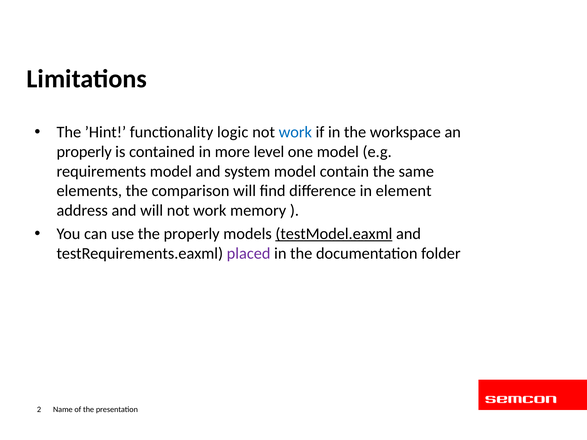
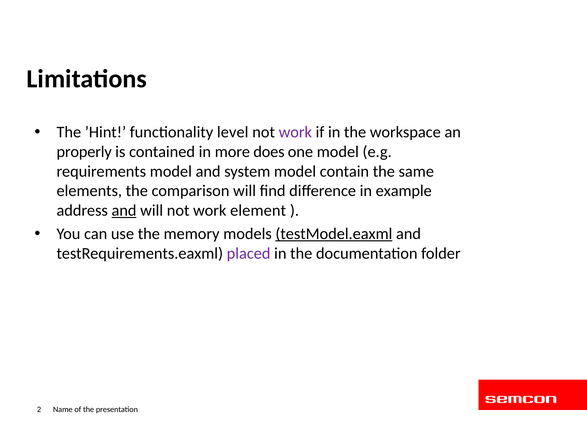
logic: logic -> level (233, 132)
work colour: blue -> purple (295, 132)
level: level -> does (269, 152)
element: element -> example (404, 191)
and underline: none -> present (124, 211)
memory: memory -> element (258, 211)
the properly: properly -> memory (192, 234)
